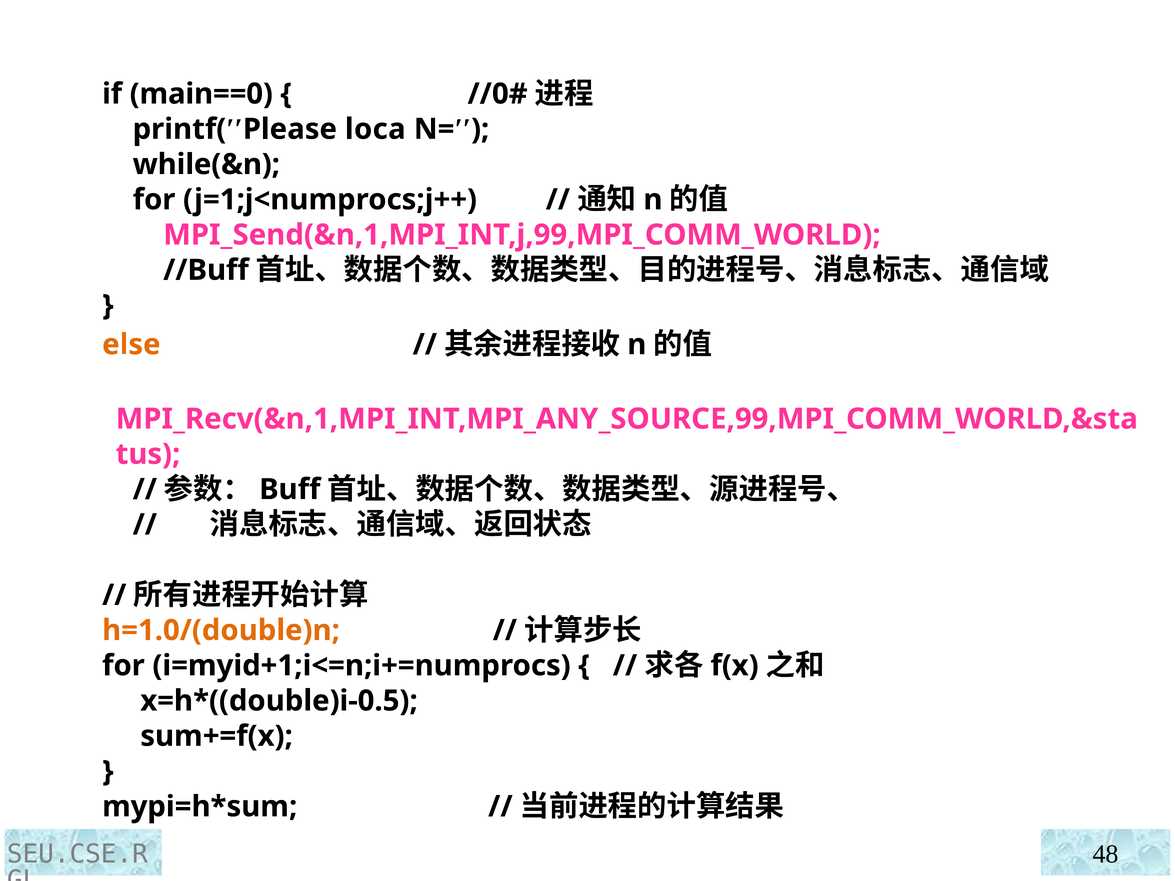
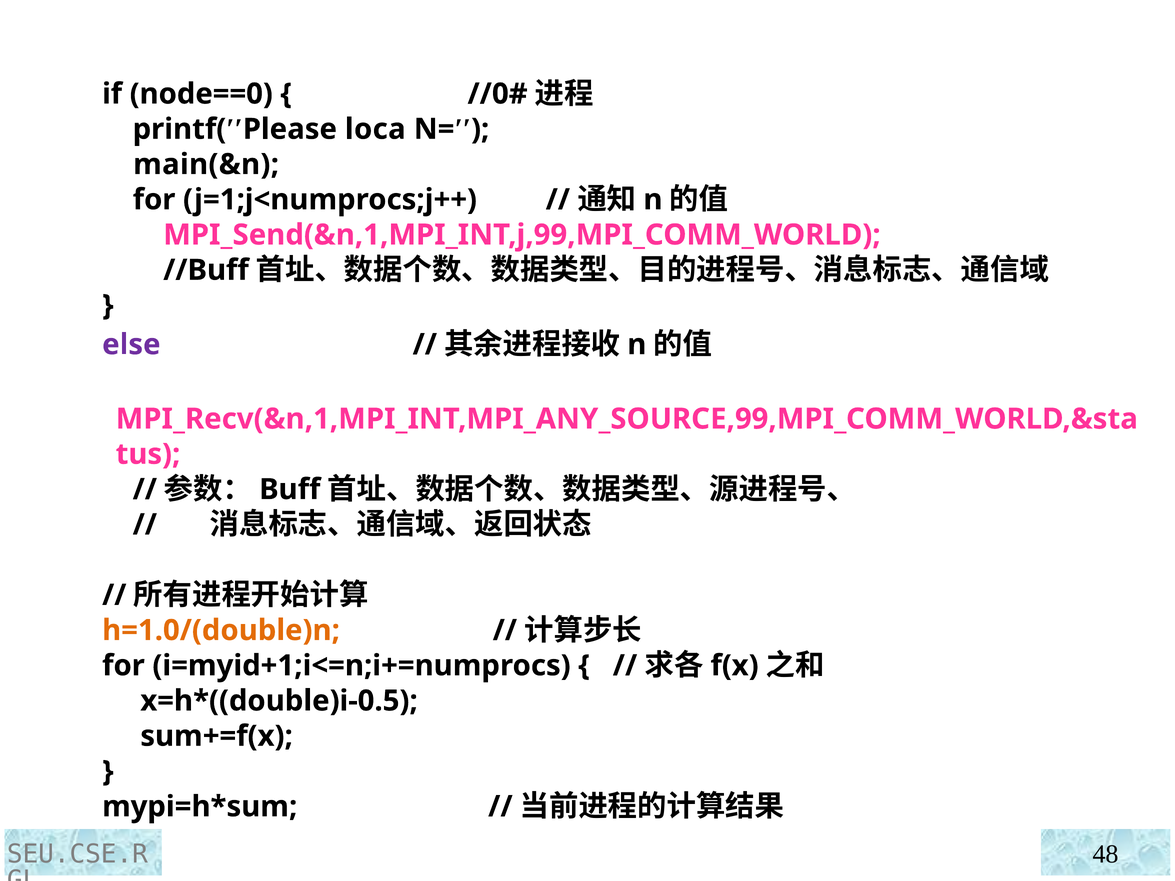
main==0: main==0 -> node==0 (201, 94)
while(&n: while(&n -> main(&n (206, 164)
else colour: orange -> purple (131, 345)
